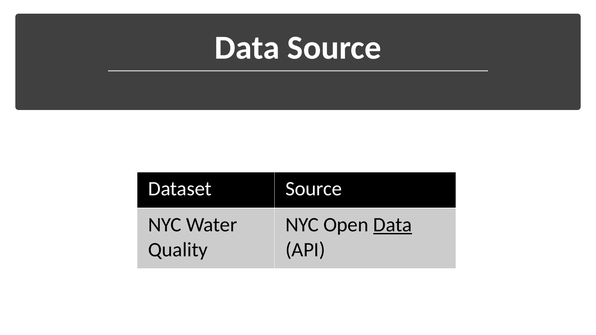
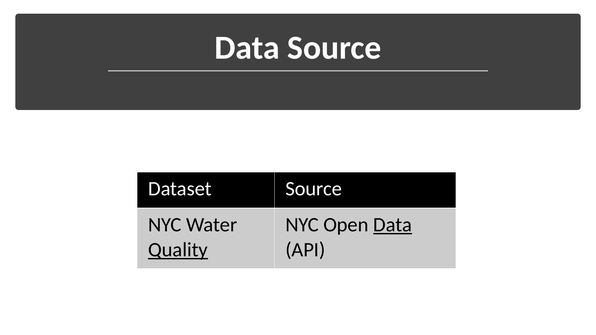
Quality underline: none -> present (178, 250)
